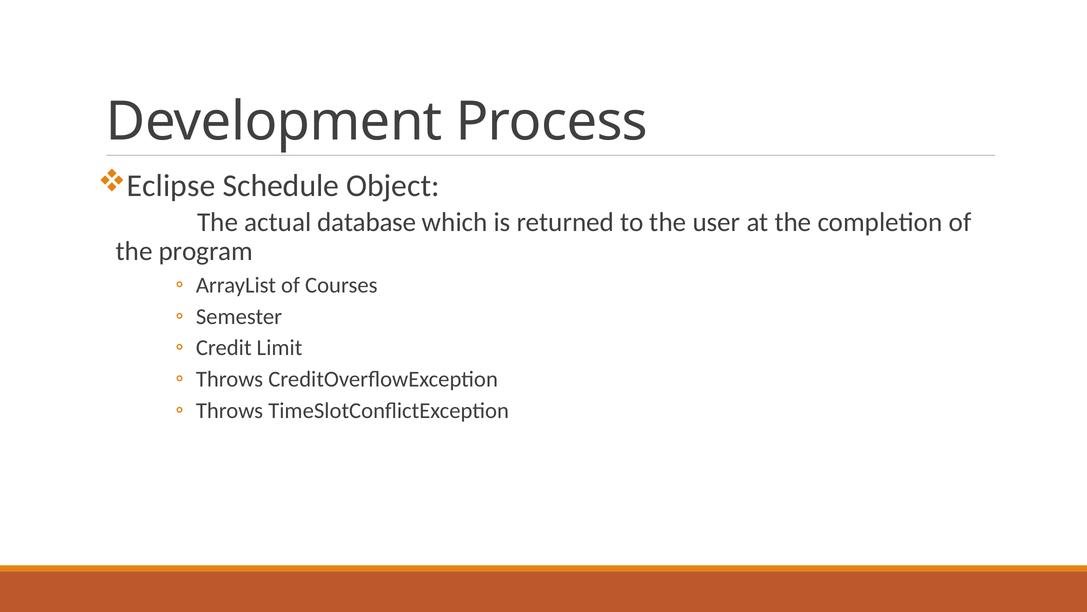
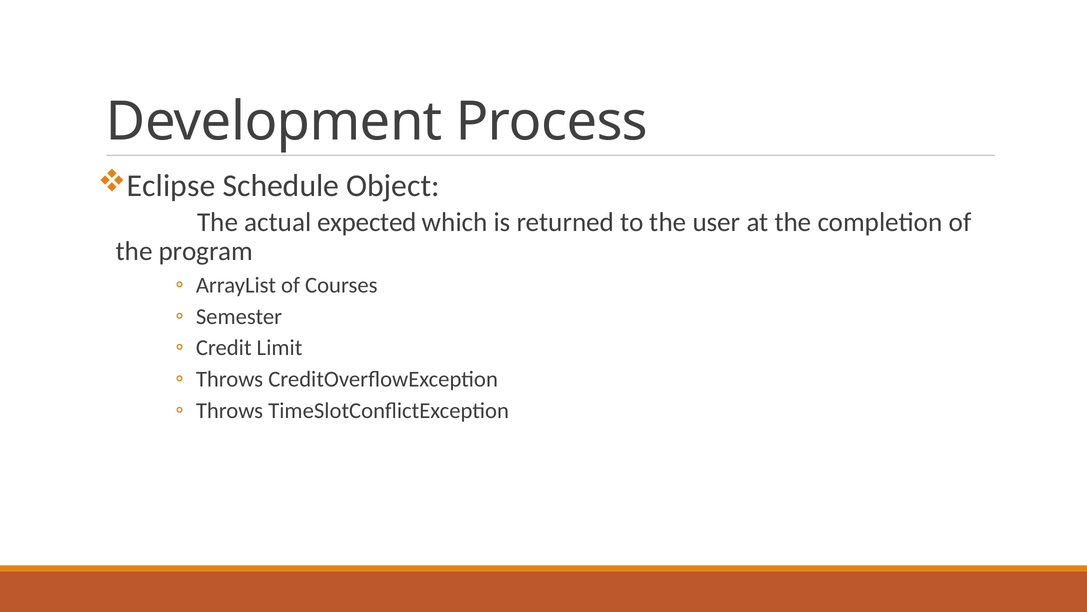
database: database -> expected (367, 222)
